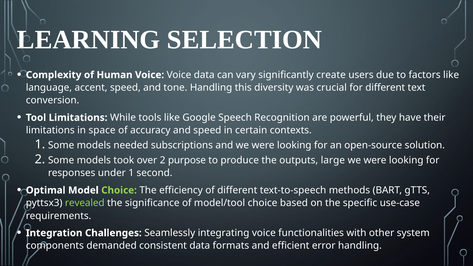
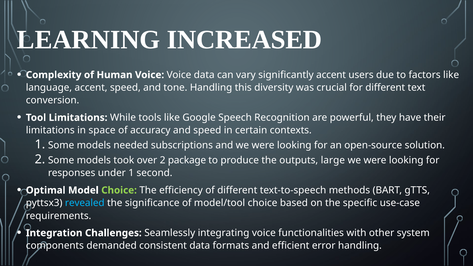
SELECTION: SELECTION -> INCREASED (245, 40)
significantly create: create -> accent (331, 75)
purpose: purpose -> package (187, 160)
revealed colour: light green -> light blue (85, 203)
